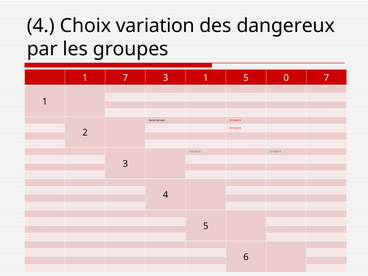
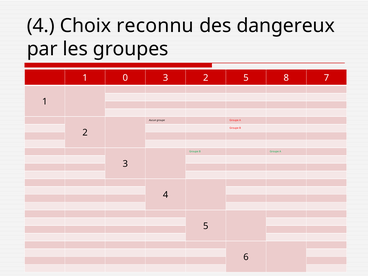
variation: variation -> reconnu (155, 26)
1 7: 7 -> 0 (125, 78)
3 1: 1 -> 2 (206, 78)
0: 0 -> 8 (286, 78)
